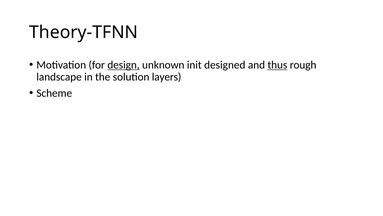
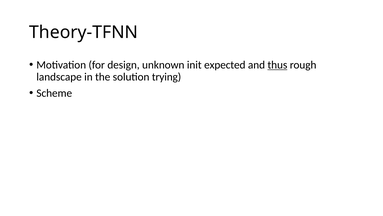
design underline: present -> none (123, 65)
designed: designed -> expected (225, 65)
layers: layers -> trying (167, 77)
